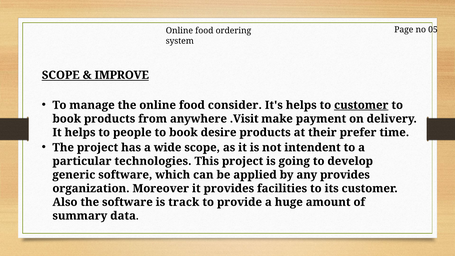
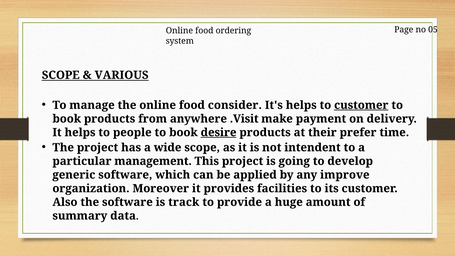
IMPROVE: IMPROVE -> VARIOUS (122, 75)
desire underline: none -> present (219, 132)
technologies: technologies -> management (153, 161)
any provides: provides -> improve (345, 175)
